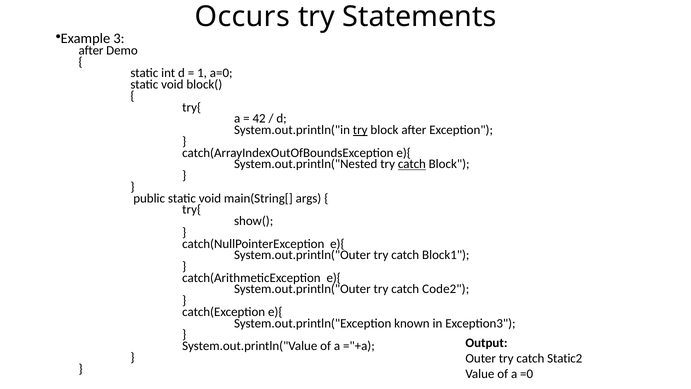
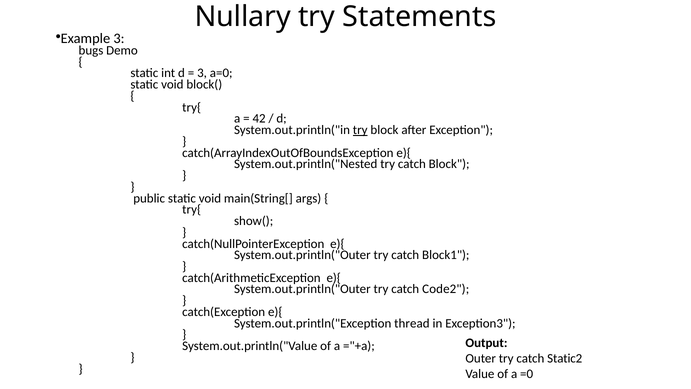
Occurs: Occurs -> Nullary (243, 17)
after: after -> bugs (91, 50)
1: 1 -> 3 (202, 73)
catch underline: present -> none (412, 164)
known: known -> thread (412, 323)
